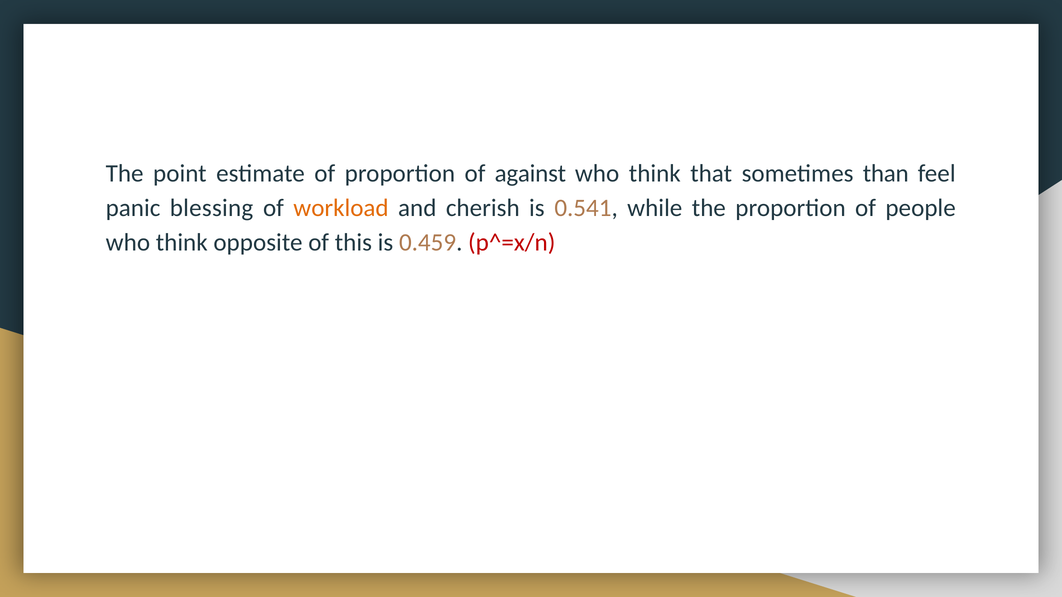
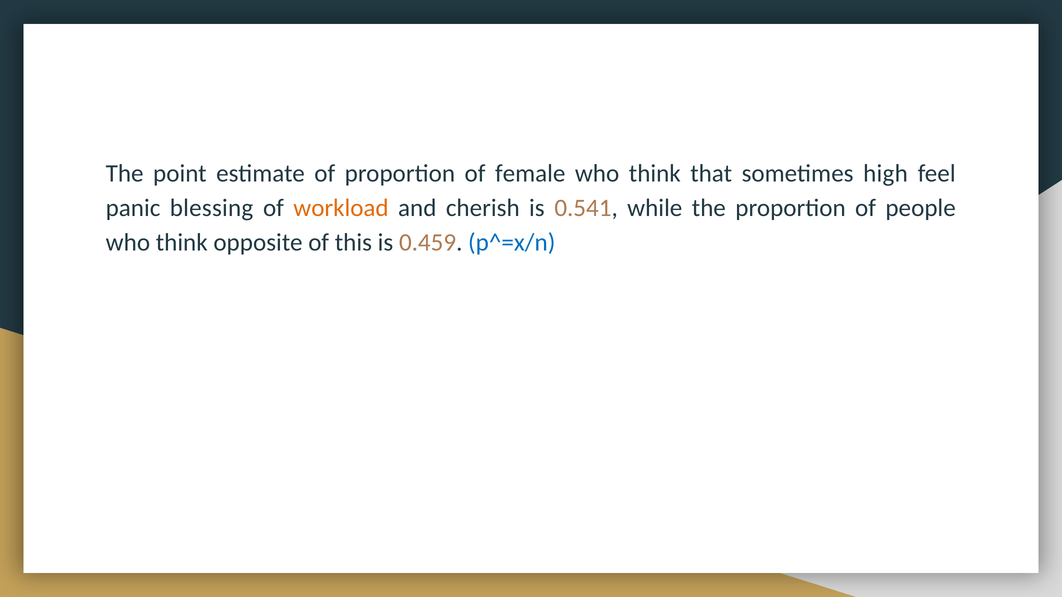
against: against -> female (530, 173)
than: than -> high (886, 173)
p^=x/n colour: red -> blue (512, 243)
